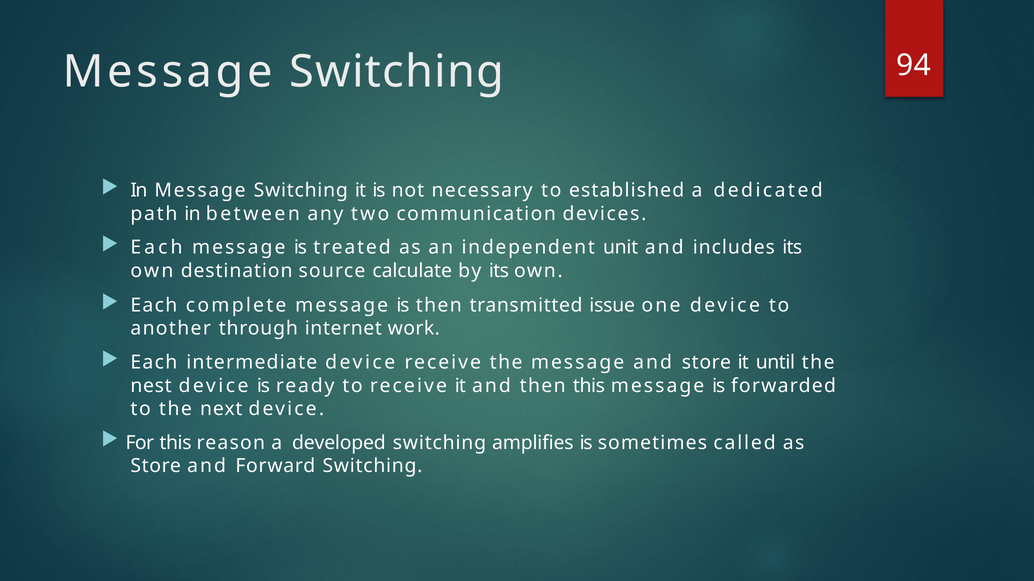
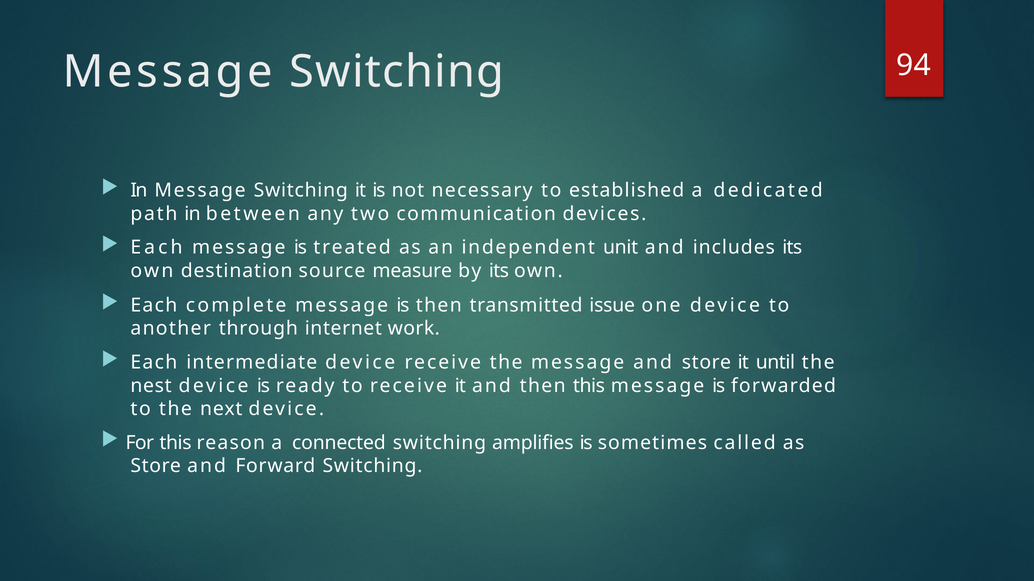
calculate: calculate -> measure (412, 271)
developed: developed -> connected (339, 443)
